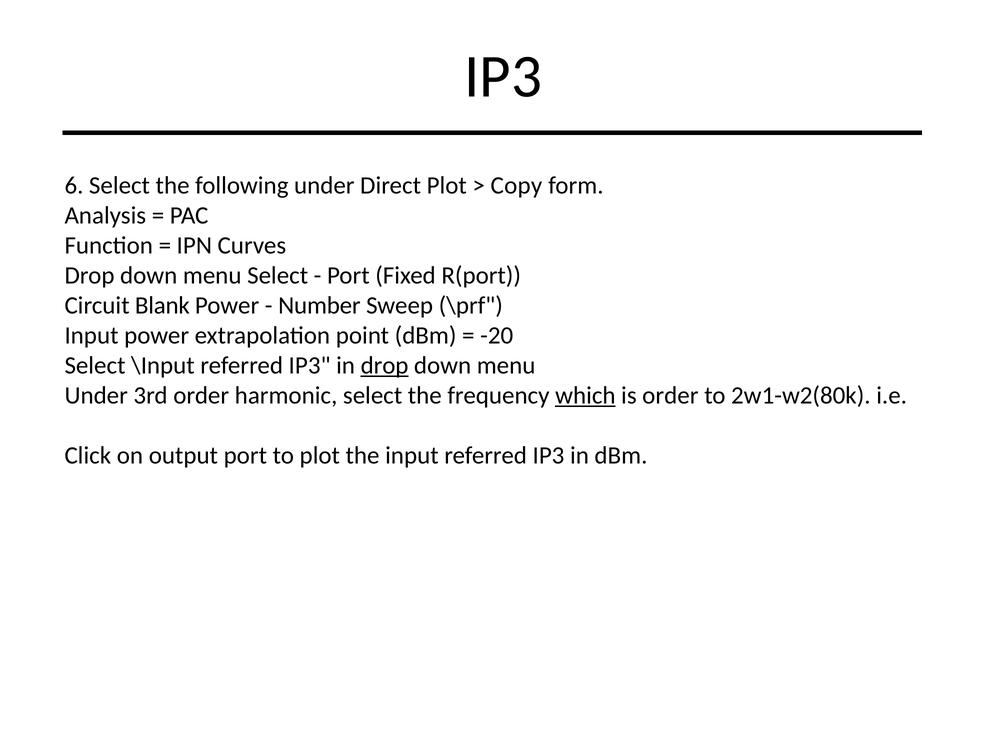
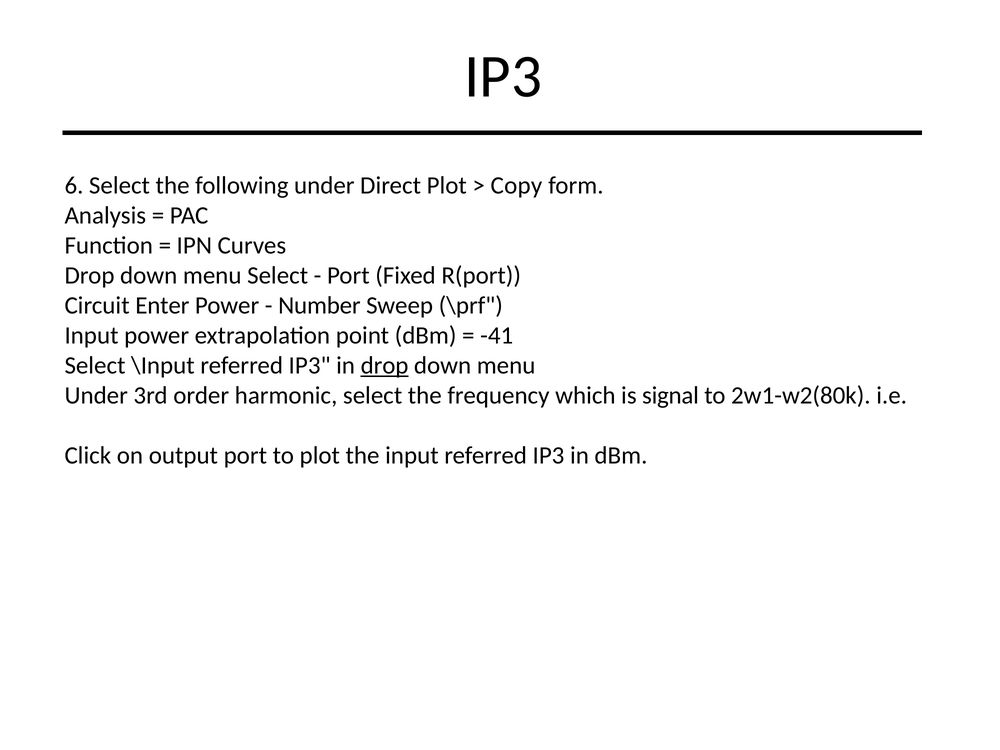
Blank: Blank -> Enter (162, 306)
-20: -20 -> -41 (497, 336)
which underline: present -> none (585, 396)
is order: order -> signal (671, 396)
